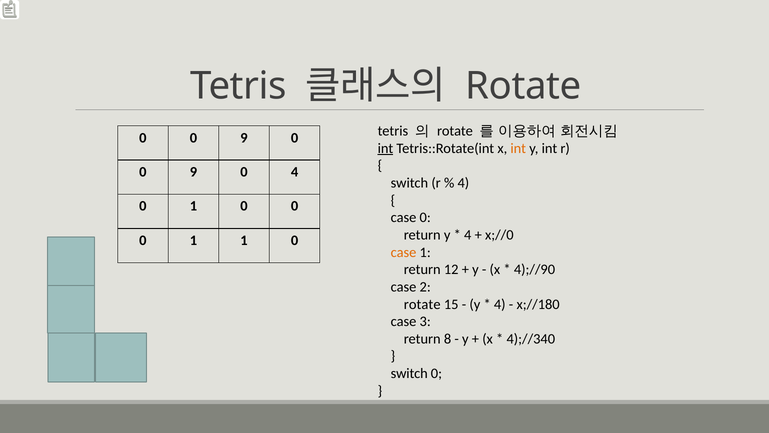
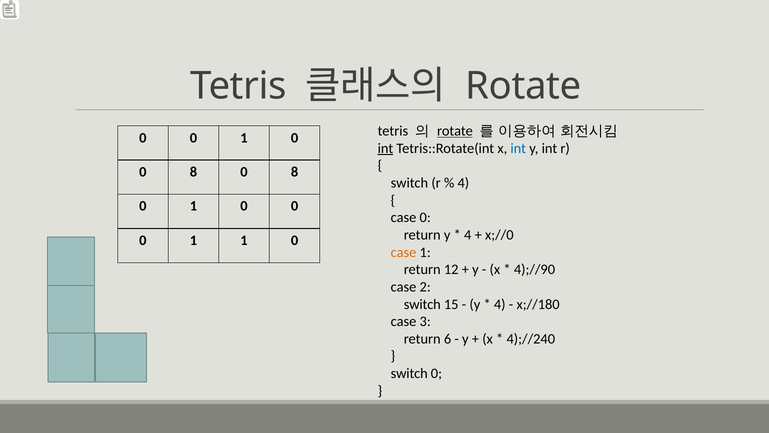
rotate underline: none -> present (455, 131)
9: 9 -> 1 (244, 138)
int colour: orange -> blue (518, 148)
9: 9 -> 8 (193, 172)
4: 4 -> 8 (295, 172)
rotate: rotate -> switch (422, 304)
8: 8 -> 6 (448, 339)
4);//340: 4);//340 -> 4);//240 (531, 339)
